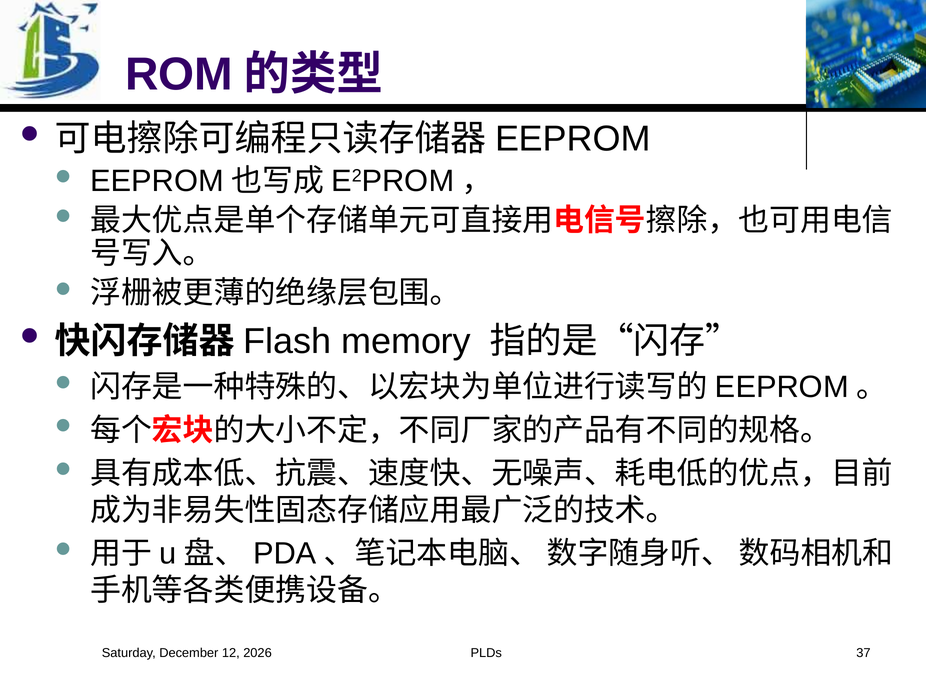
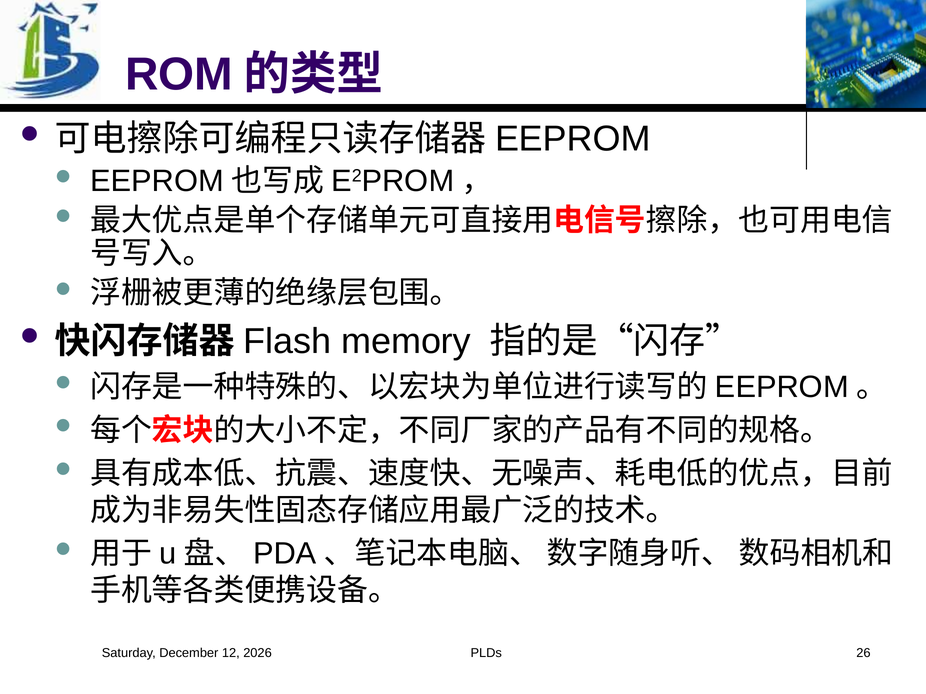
37: 37 -> 26 (863, 654)
